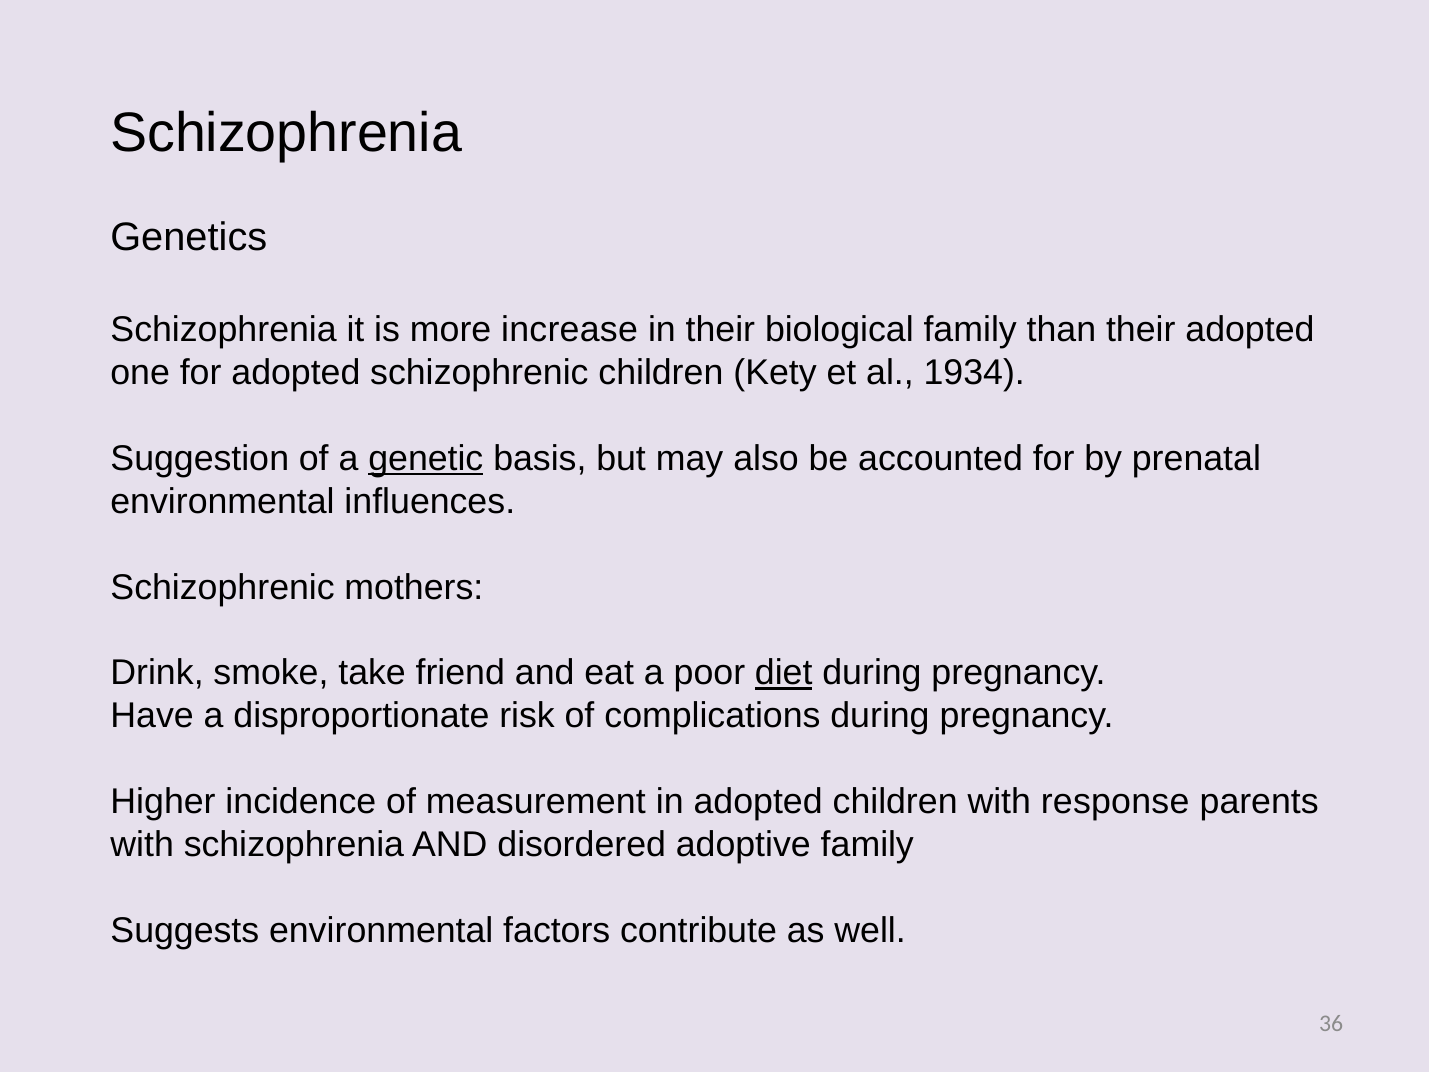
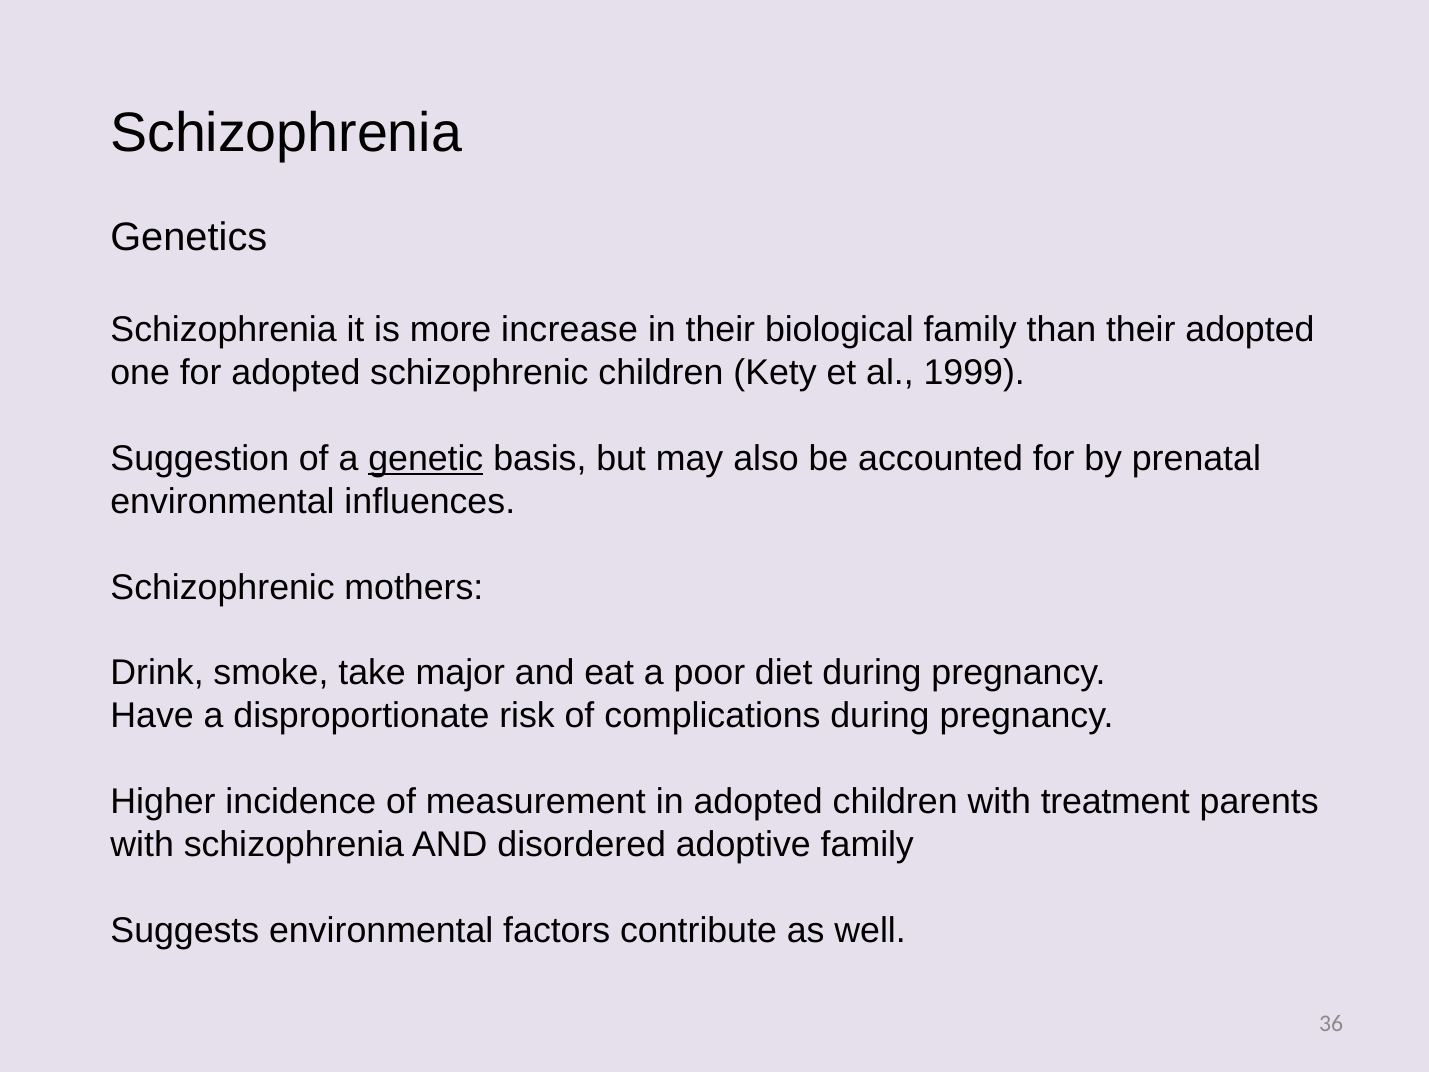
1934: 1934 -> 1999 (974, 373)
friend: friend -> major (460, 673)
diet underline: present -> none (784, 673)
response: response -> treatment (1115, 802)
